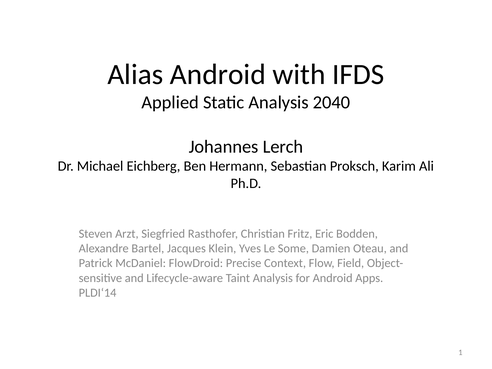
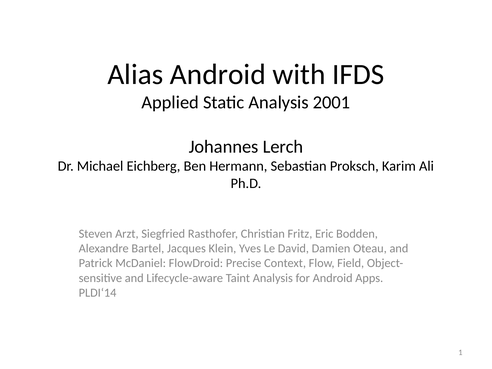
2040: 2040 -> 2001 (332, 102)
Some: Some -> David (293, 249)
